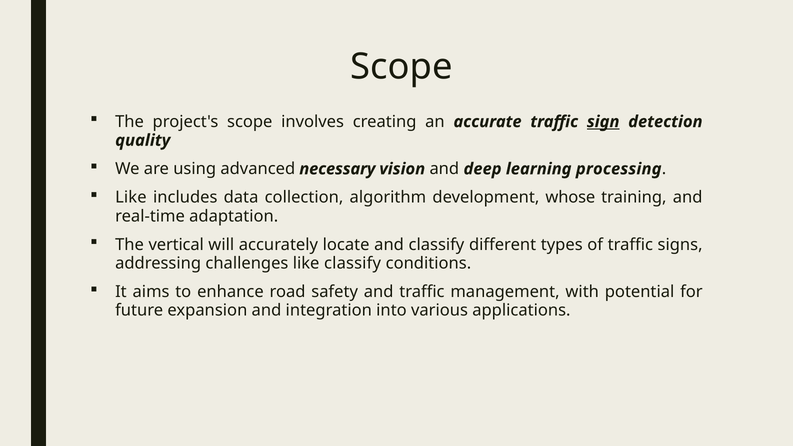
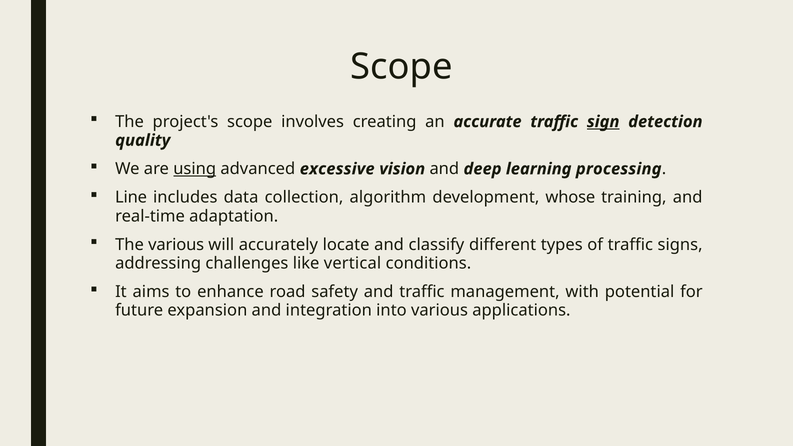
using underline: none -> present (195, 169)
necessary: necessary -> excessive (337, 169)
Like: Like -> Line (131, 198)
The vertical: vertical -> various (176, 245)
like classify: classify -> vertical (353, 263)
